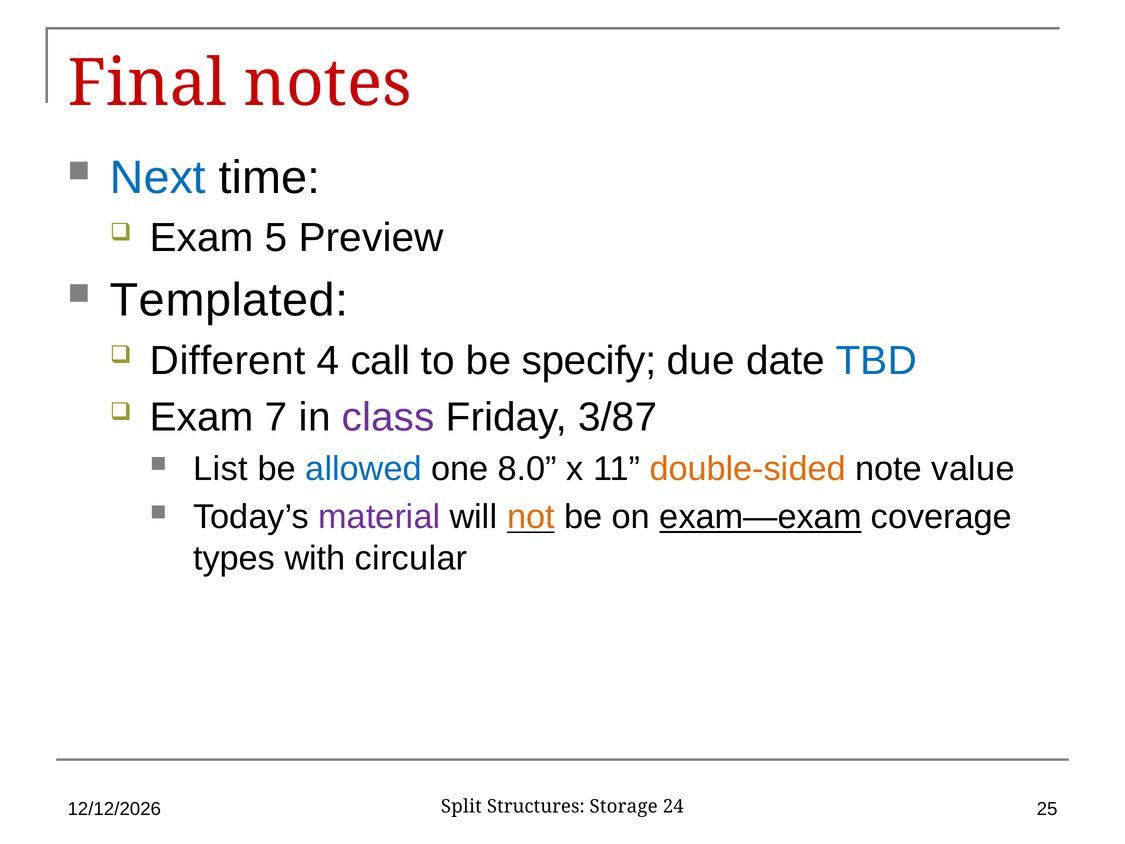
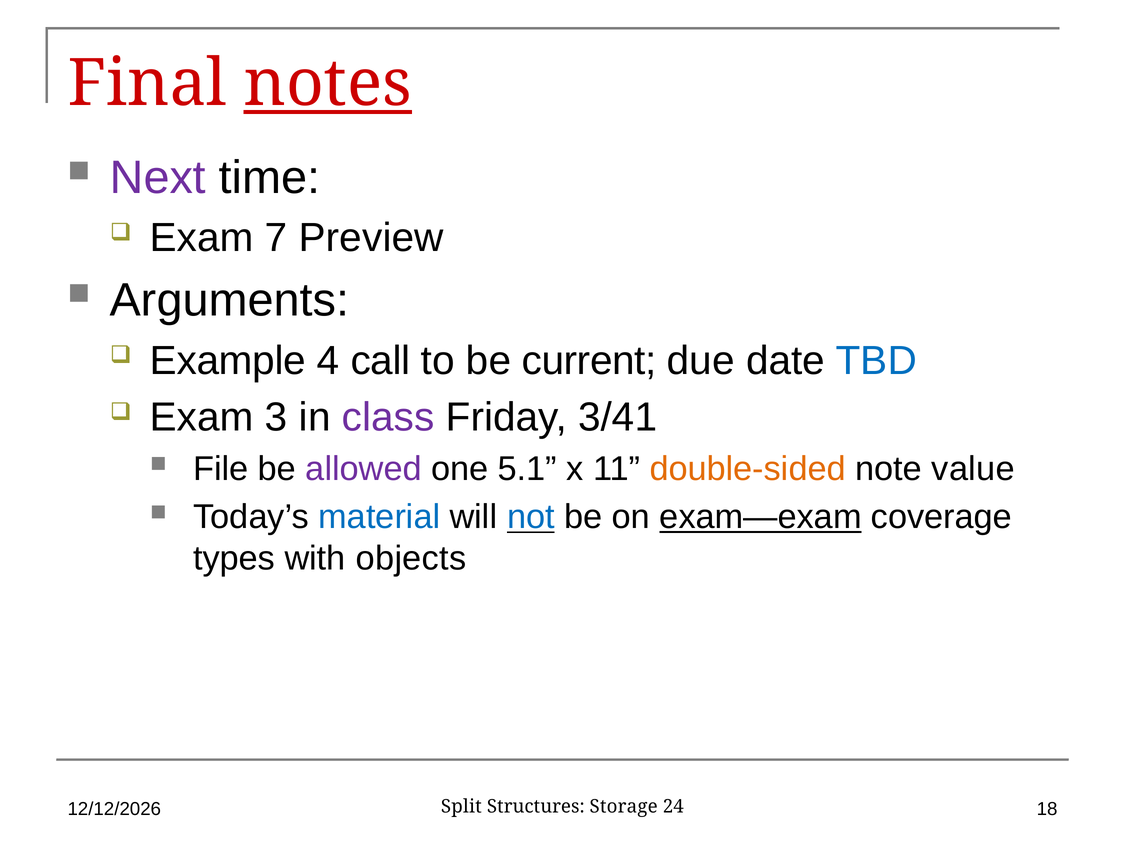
notes underline: none -> present (328, 84)
Next colour: blue -> purple (158, 178)
5: 5 -> 7 (276, 238)
Templated: Templated -> Arguments (229, 300)
Different: Different -> Example (228, 361)
specify: specify -> current (589, 361)
7: 7 -> 3 (276, 417)
3/87: 3/87 -> 3/41 (618, 417)
List: List -> File (221, 469)
allowed colour: blue -> purple (364, 469)
8.0: 8.0 -> 5.1 (527, 469)
material colour: purple -> blue (379, 517)
not colour: orange -> blue (531, 517)
circular: circular -> objects (411, 558)
25: 25 -> 18 (1047, 809)
